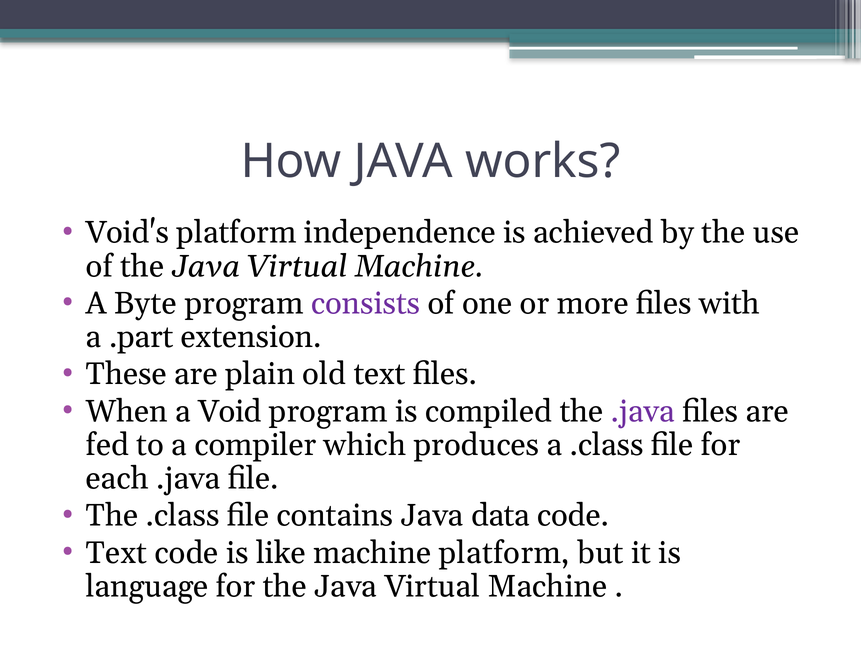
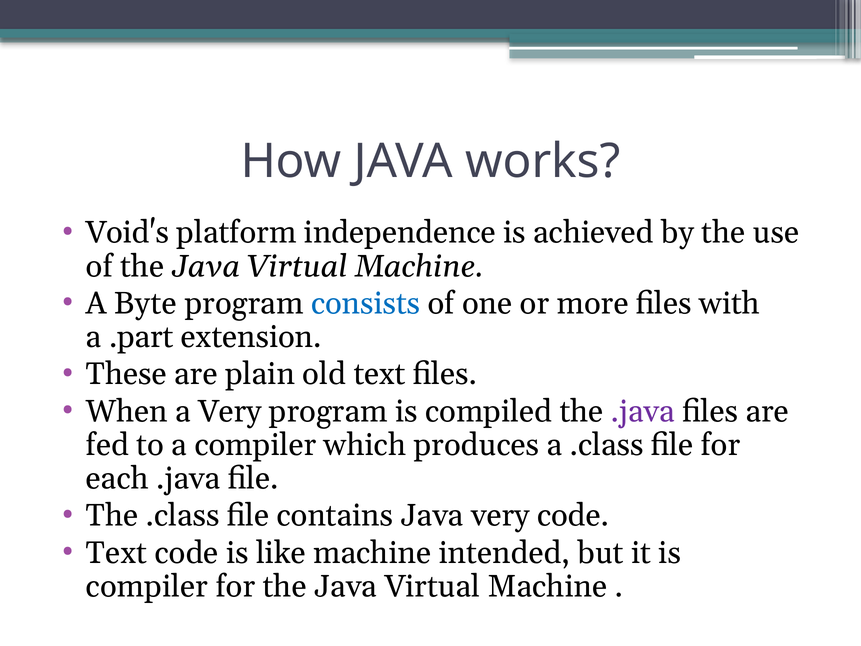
consists colour: purple -> blue (366, 303)
a Void: Void -> Very (230, 411)
Java data: data -> very (500, 515)
machine platform: platform -> intended (504, 553)
language: language -> compiler (147, 586)
